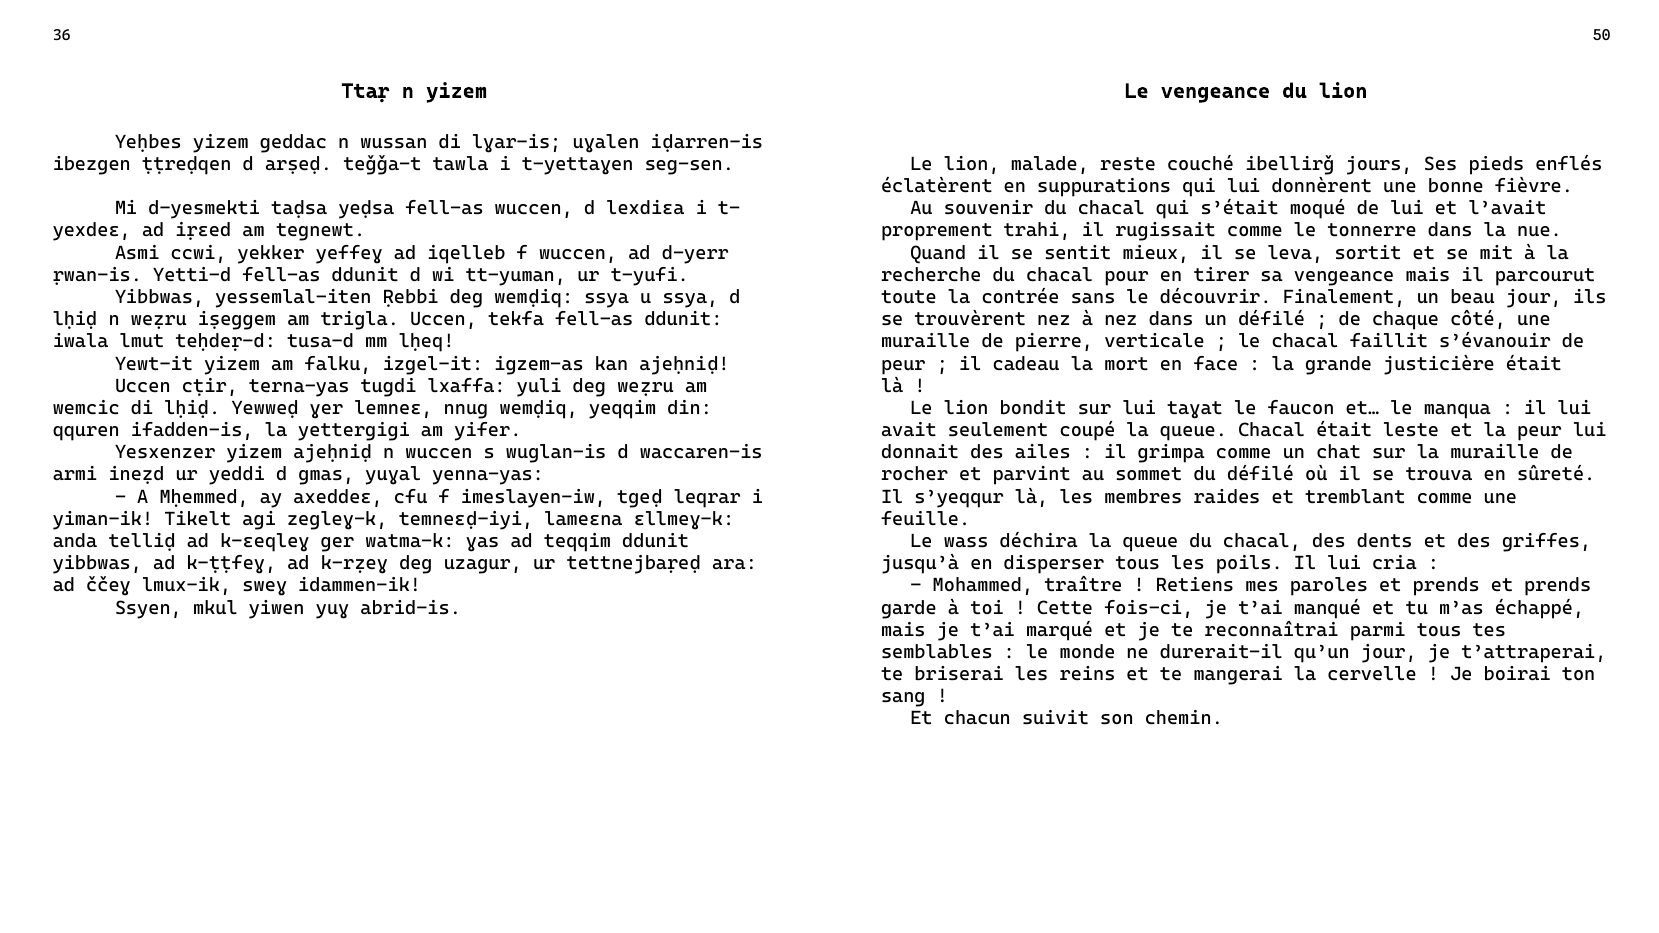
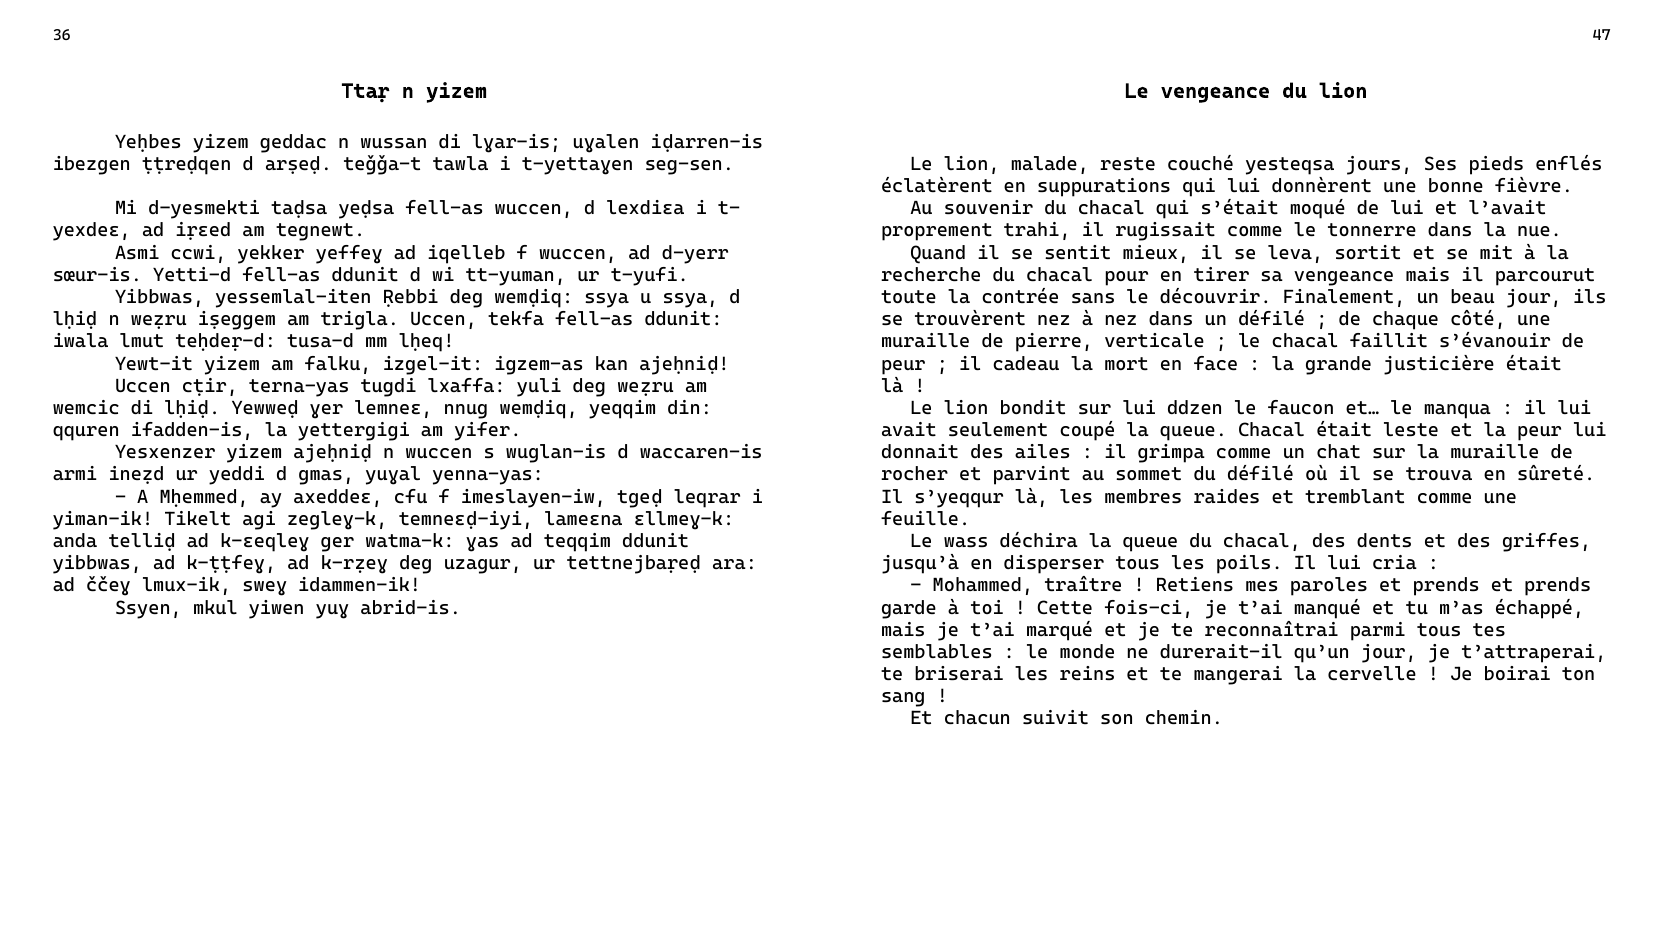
50: 50 -> 47 (1602, 36)
ibellirǧ: ibellirǧ -> yesteqsa (1290, 164)
ṛwan-is: ṛwan-is -> sœur-is (97, 275)
taɣat: taɣat -> ddzen (1195, 408)
